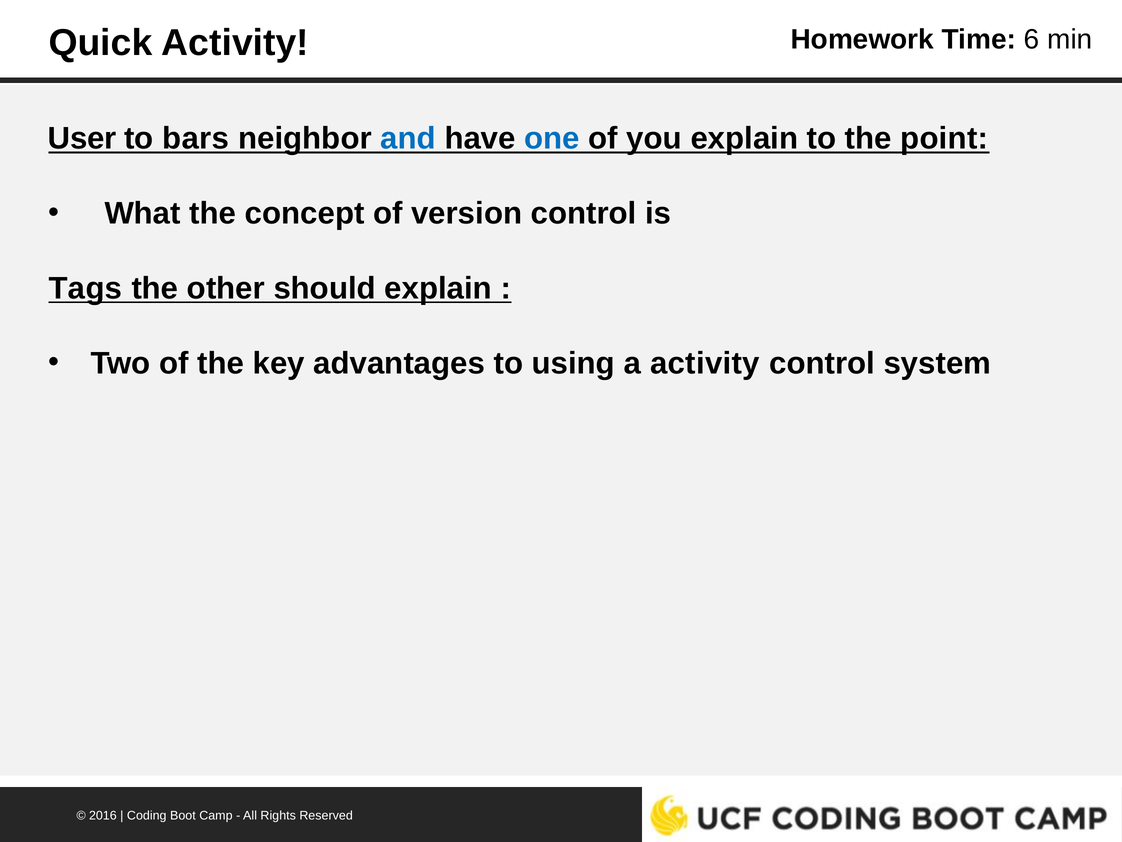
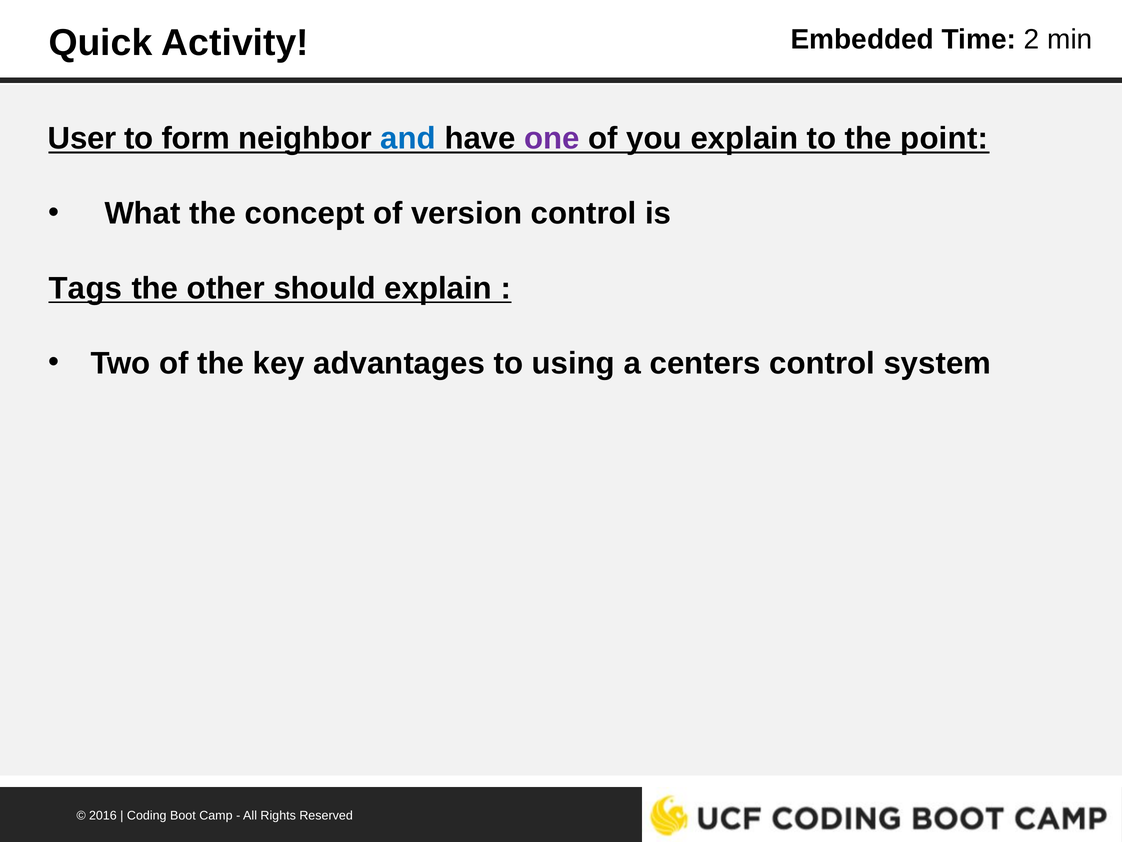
Homework: Homework -> Embedded (862, 40)
6: 6 -> 2 (1032, 40)
bars: bars -> form (196, 139)
one colour: blue -> purple (552, 139)
a activity: activity -> centers (705, 363)
